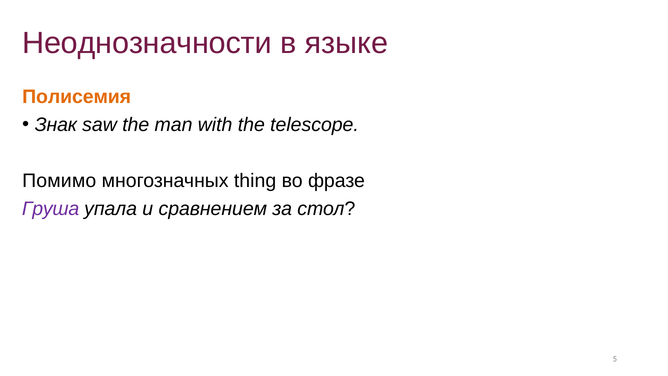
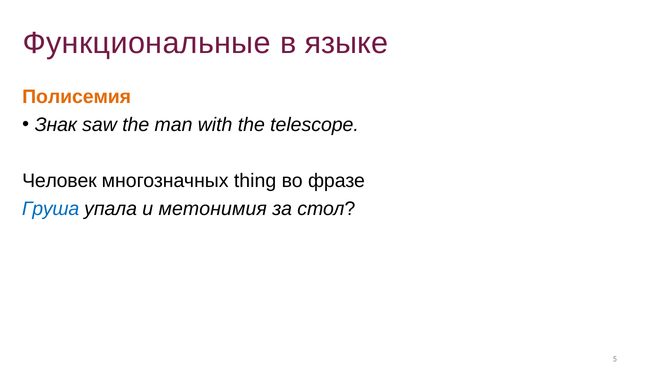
Неоднозначности: Неоднозначности -> Функциональные (147, 43)
Помимо: Помимо -> Человек (59, 181)
Груша colour: purple -> blue (51, 209)
сравнением: сравнением -> метонимия (213, 209)
